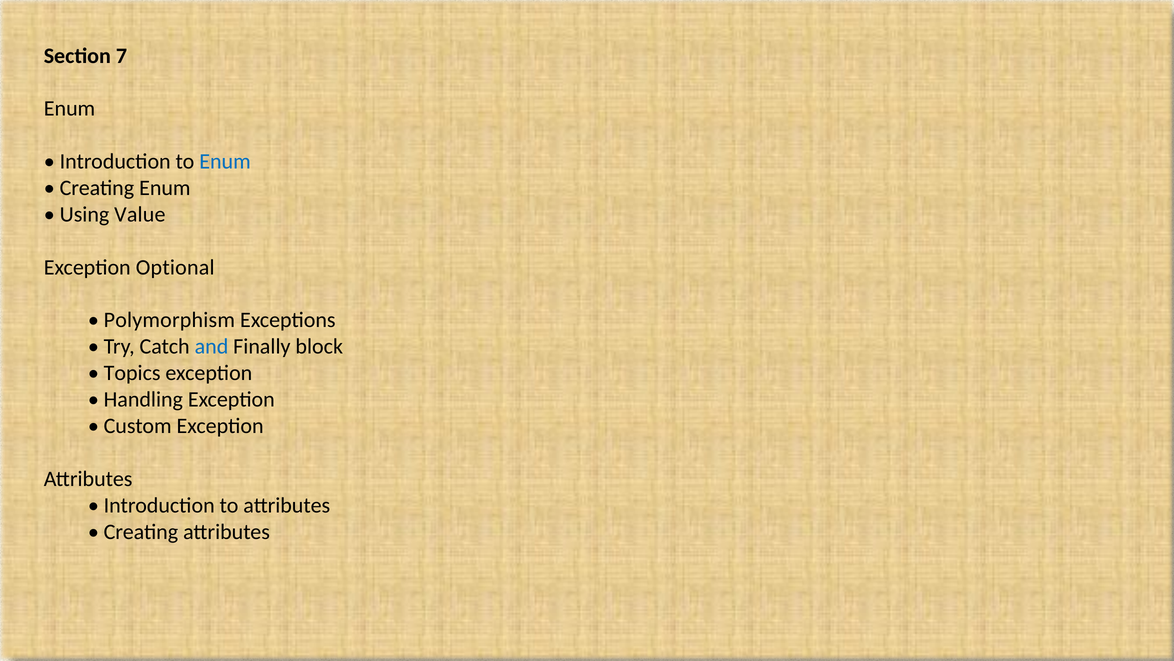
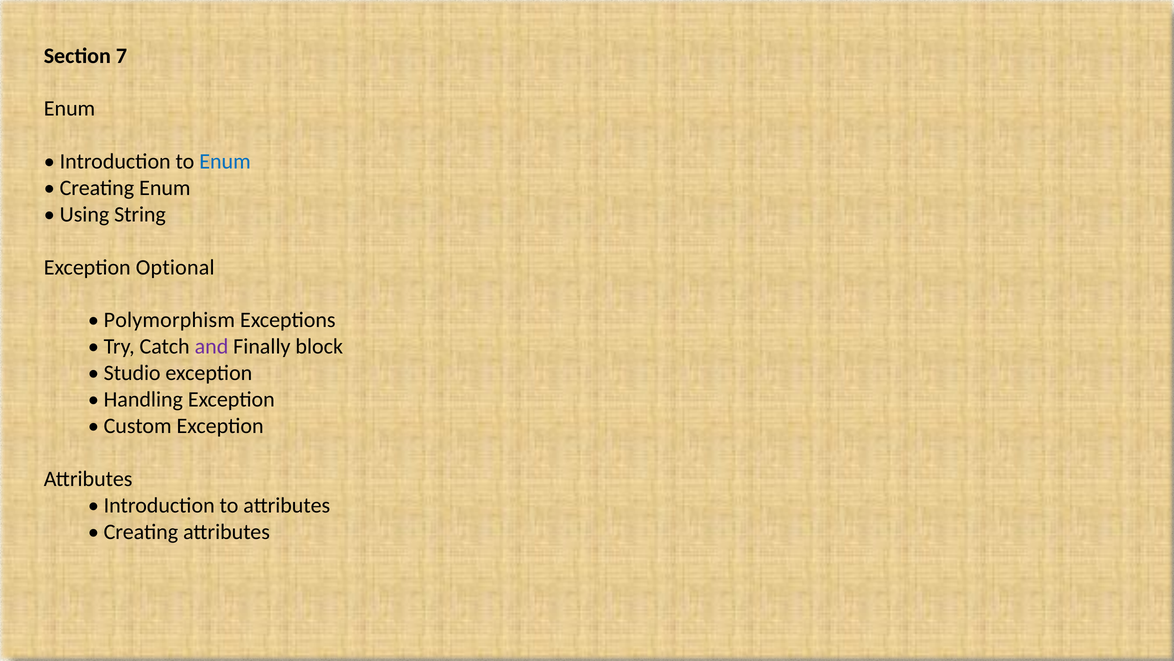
Value: Value -> String (140, 214)
and colour: blue -> purple (211, 346)
Topics: Topics -> Studio (132, 373)
